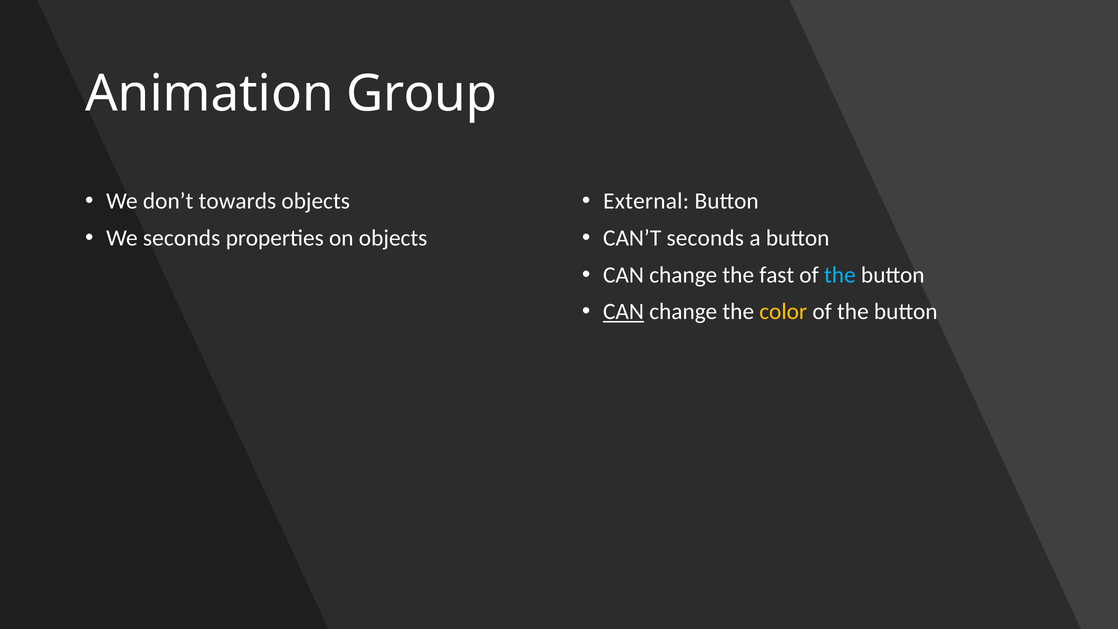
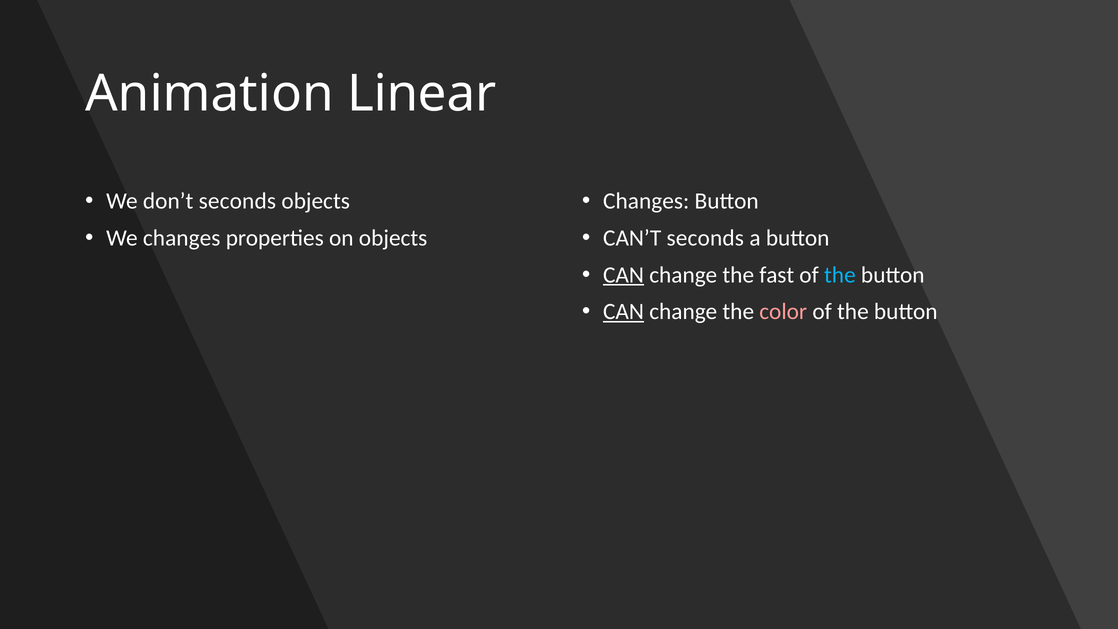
Group: Group -> Linear (422, 94)
don’t towards: towards -> seconds (237, 201)
External: External -> Changes (646, 201)
We seconds: seconds -> changes (182, 238)
CAN underline: none -> present (624, 275)
color colour: yellow -> pink (783, 312)
